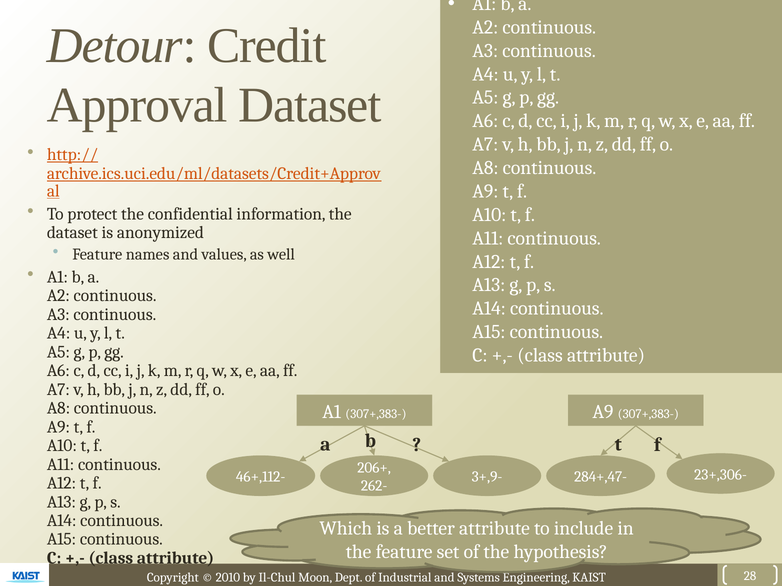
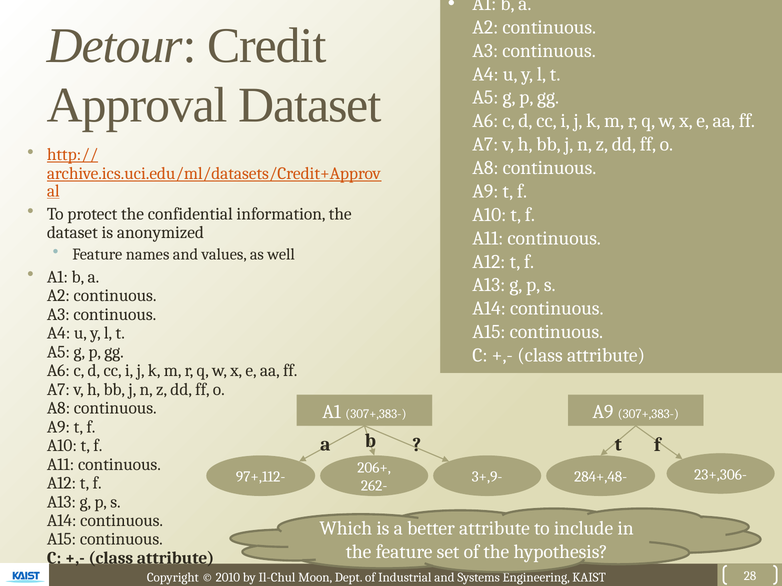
46+,112-: 46+,112- -> 97+,112- (261, 477)
284+,47-: 284+,47- -> 284+,48- (601, 477)
